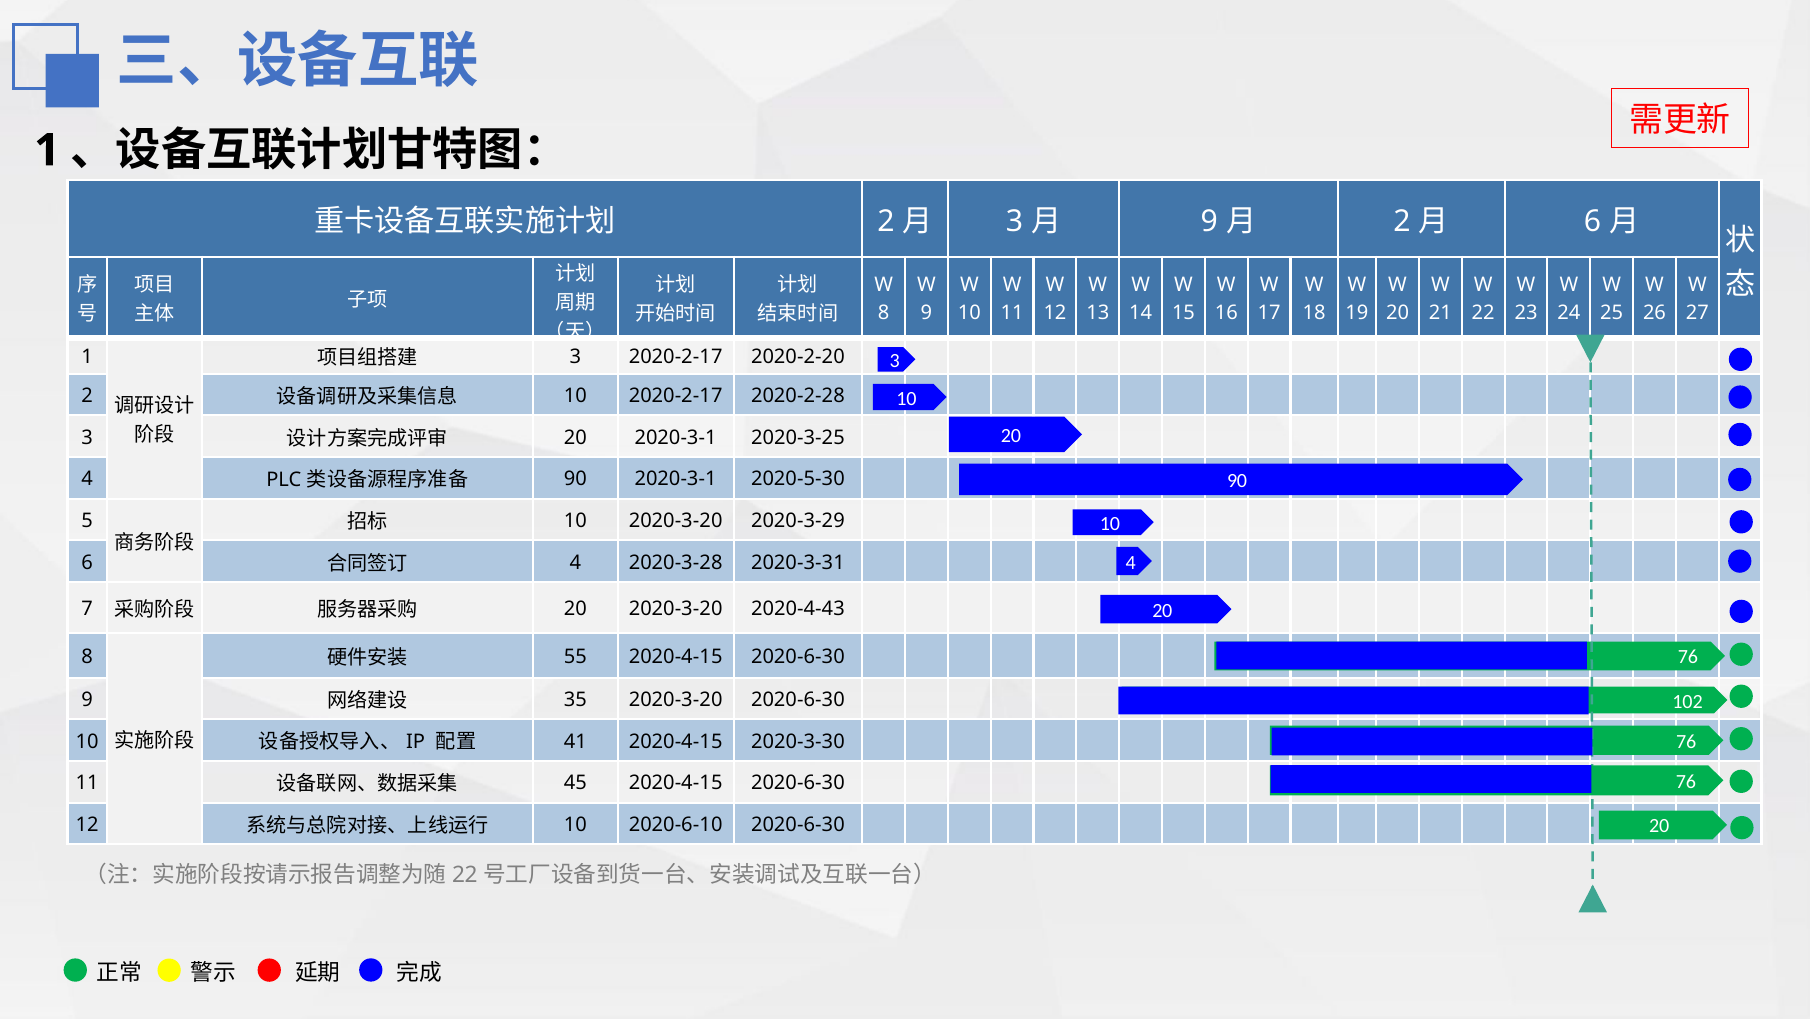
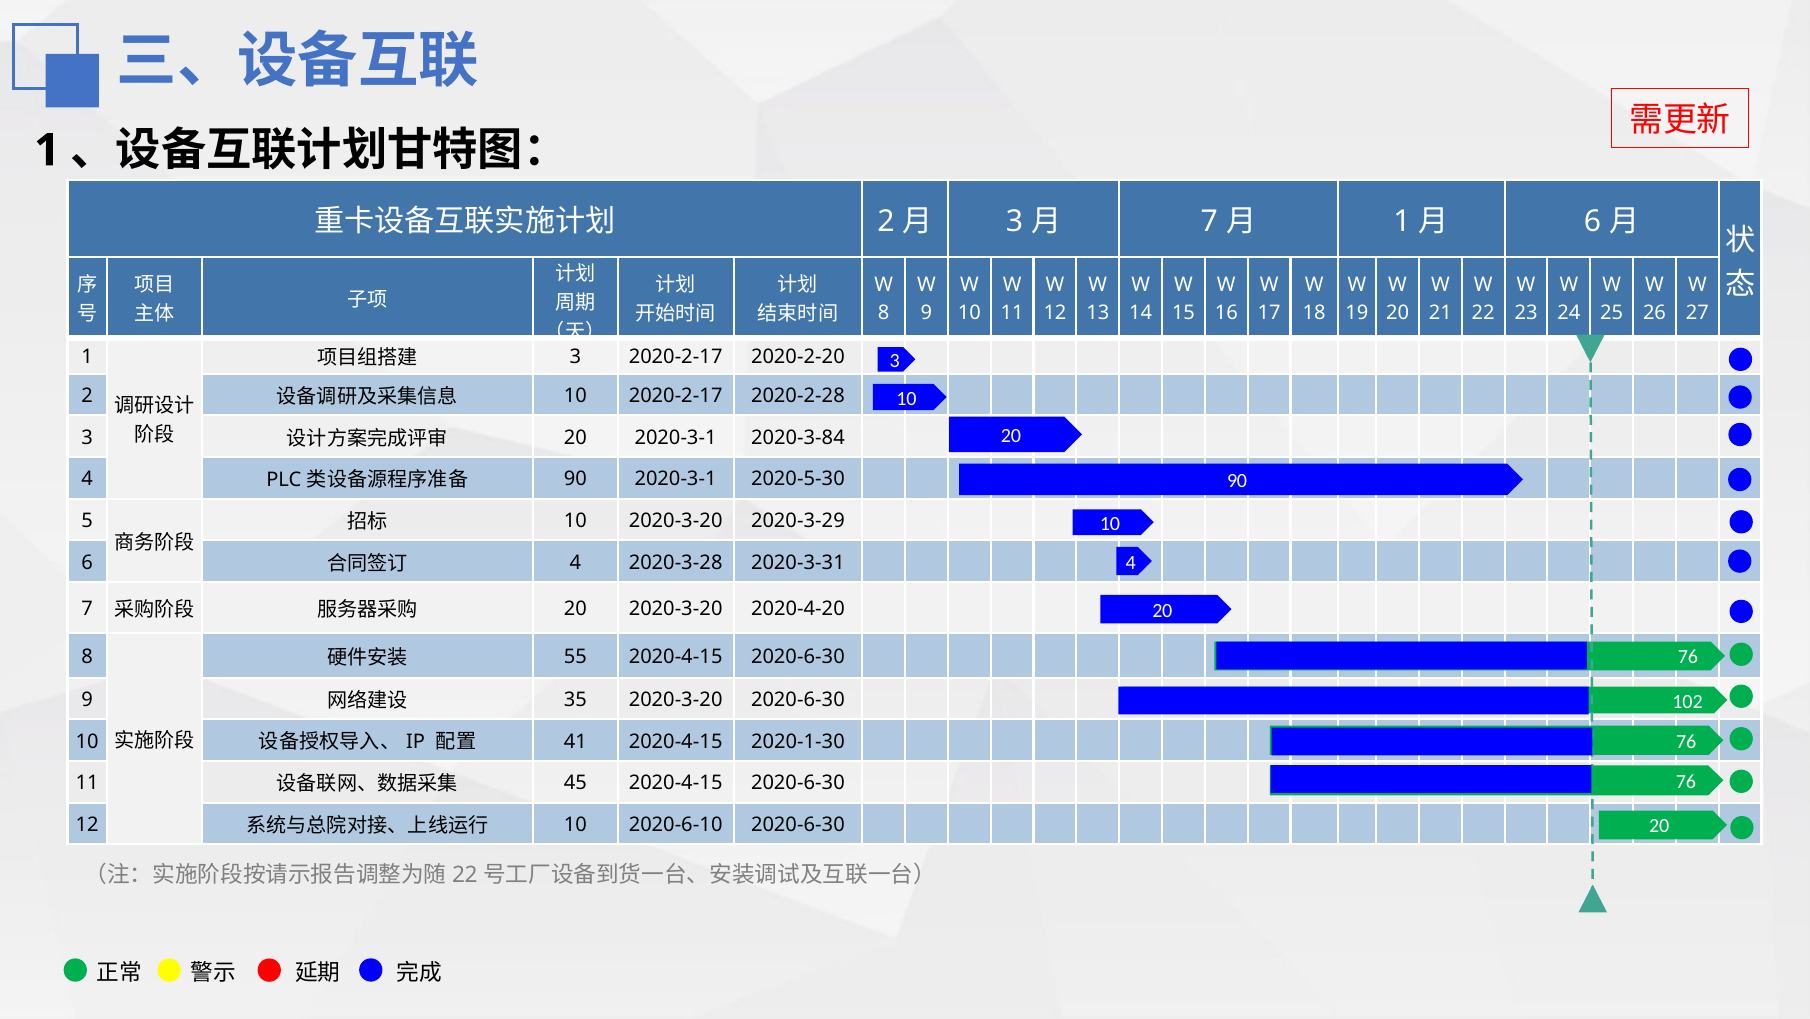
9: 9 -> 7 (1209, 222)
2: 2 -> 1 (1402, 222)
2020-3-25: 2020-3-25 -> 2020-3-84 (798, 437)
2020-4-43: 2020-4-43 -> 2020-4-20 (798, 608)
2020-3-30: 2020-3-30 -> 2020-1-30 (798, 741)
